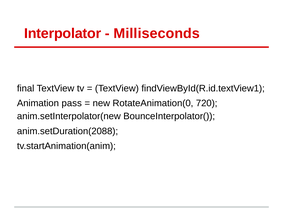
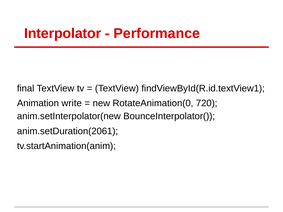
Milliseconds: Milliseconds -> Performance (157, 34)
pass: pass -> write (72, 103)
anim.setDuration(2088: anim.setDuration(2088 -> anim.setDuration(2061 (68, 131)
